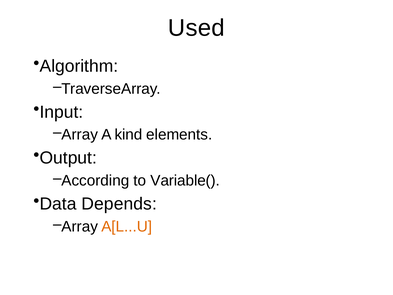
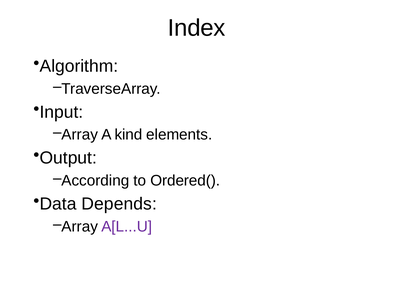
Used: Used -> Index (197, 28)
Variable(: Variable( -> Ordered( (185, 180)
A[L...U colour: orange -> purple (127, 226)
